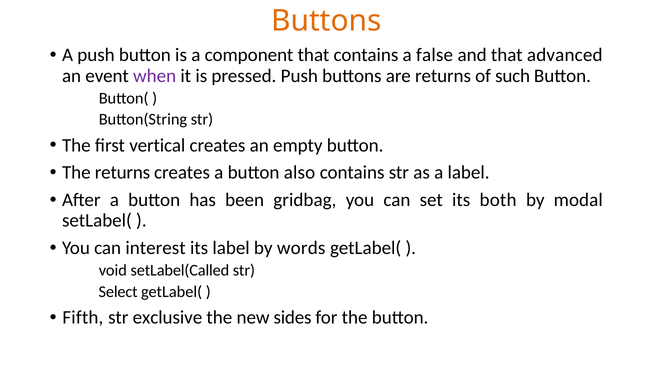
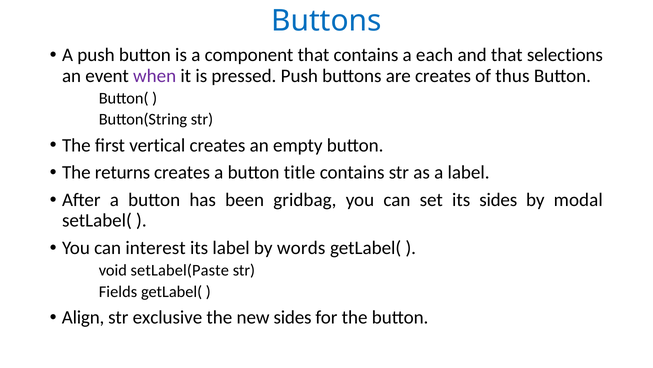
Buttons colour: orange -> blue (326, 21)
false: false -> each (435, 55)
advanced: advanced -> selections (565, 55)
are returns: returns -> creates (443, 76)
such: such -> thus (512, 76)
also: also -> title (300, 172)
its both: both -> sides (498, 200)
setLabel(Called: setLabel(Called -> setLabel(Paste (180, 270)
Select: Select -> Fields (118, 291)
Fifth: Fifth -> Align (83, 317)
